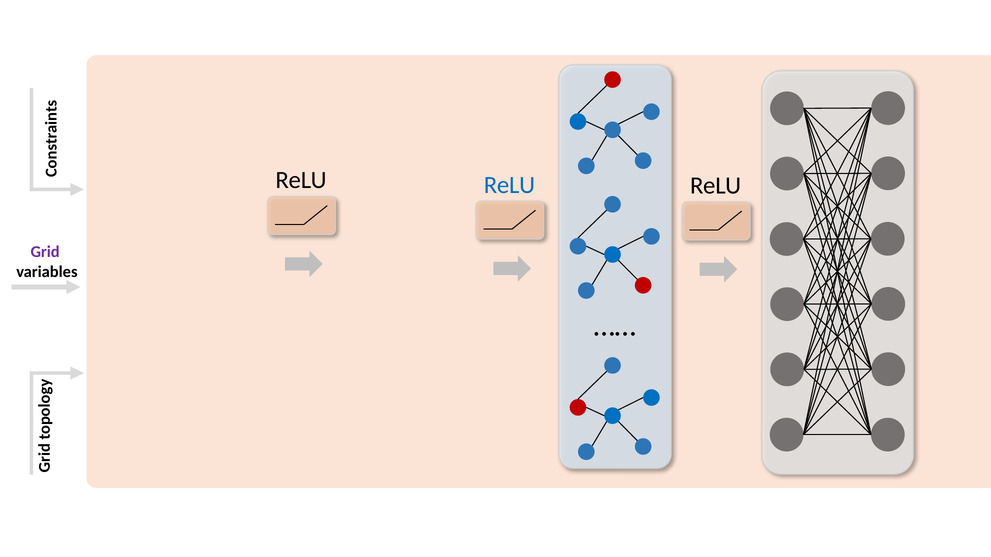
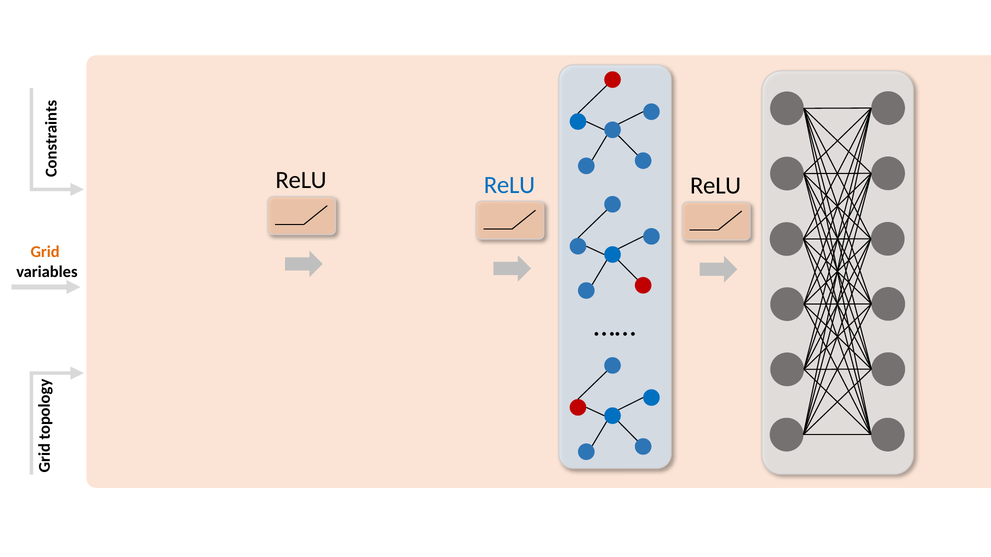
Grid colour: purple -> orange (45, 252)
